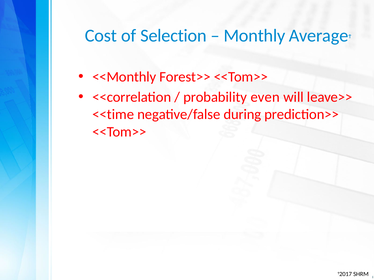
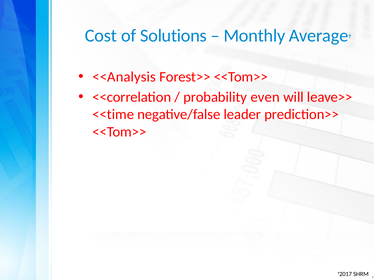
Selection: Selection -> Solutions (174, 36)
<<Monthly: <<Monthly -> <<Analysis (124, 77)
during: during -> leader (242, 115)
